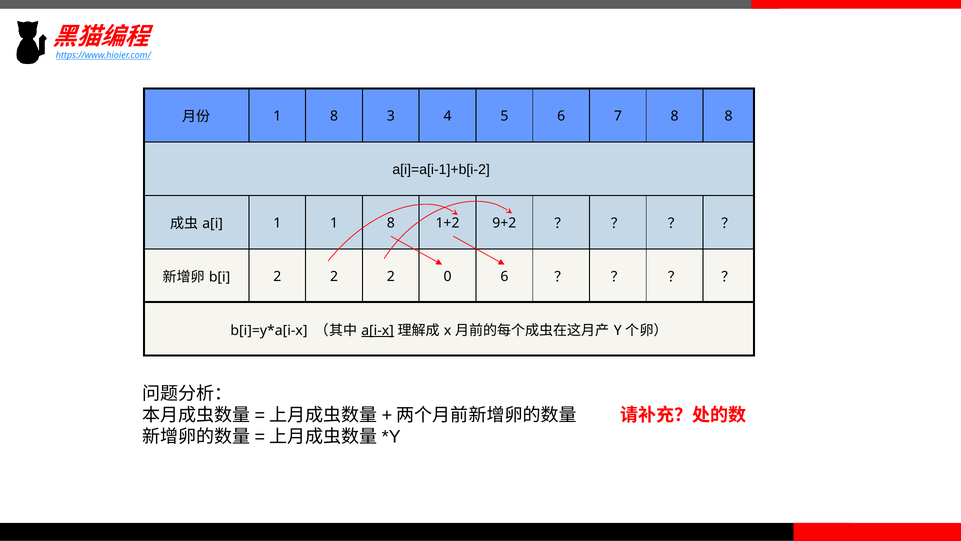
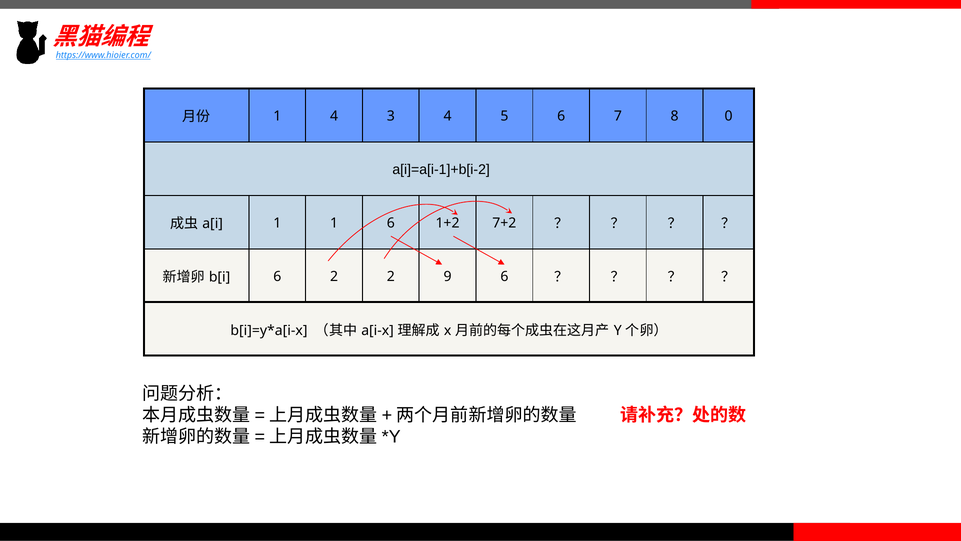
8: 8 -> 4 (334, 116)
8: 8 -> 0 (729, 116)
8: 8 -> 6 (391, 223)
9+2: 9+2 -> 7+2 (504, 223)
2: 2 -> 6 (277, 276)
0: 0 -> 9 (448, 276)
a[i-x underline: present -> none (378, 330)
